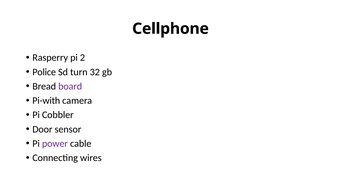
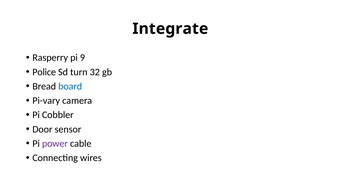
Cellphone: Cellphone -> Integrate (170, 29)
2: 2 -> 9 (82, 58)
board colour: purple -> blue (70, 86)
Pi-with: Pi-with -> Pi-vary (46, 101)
